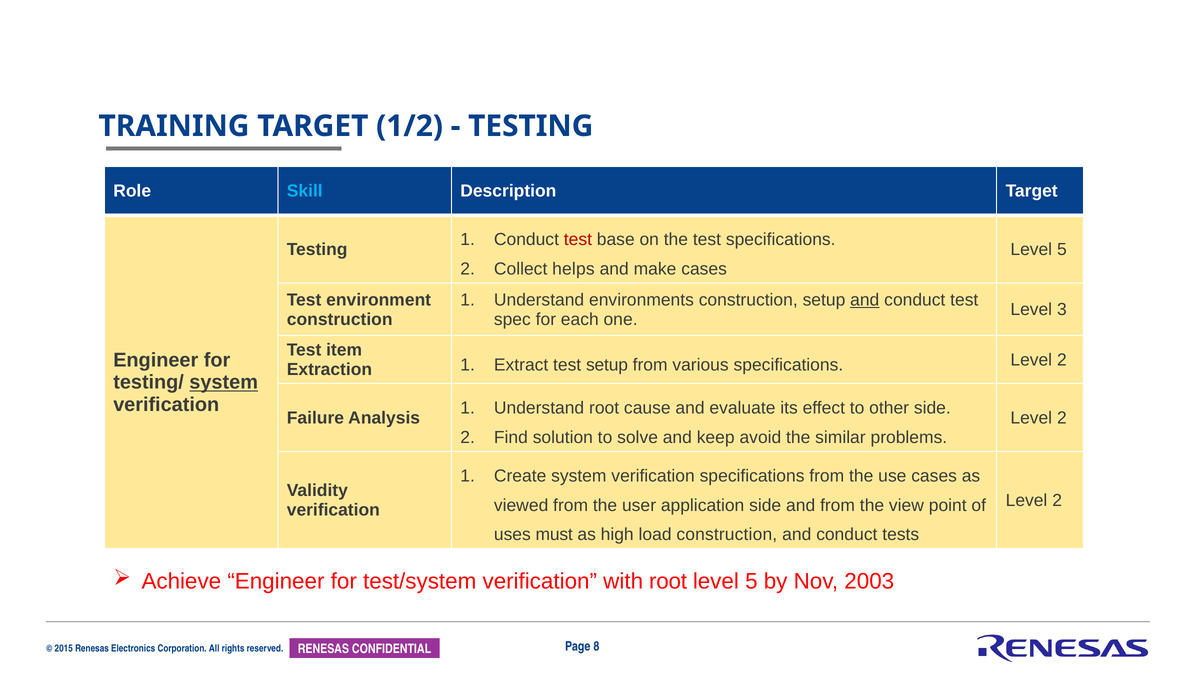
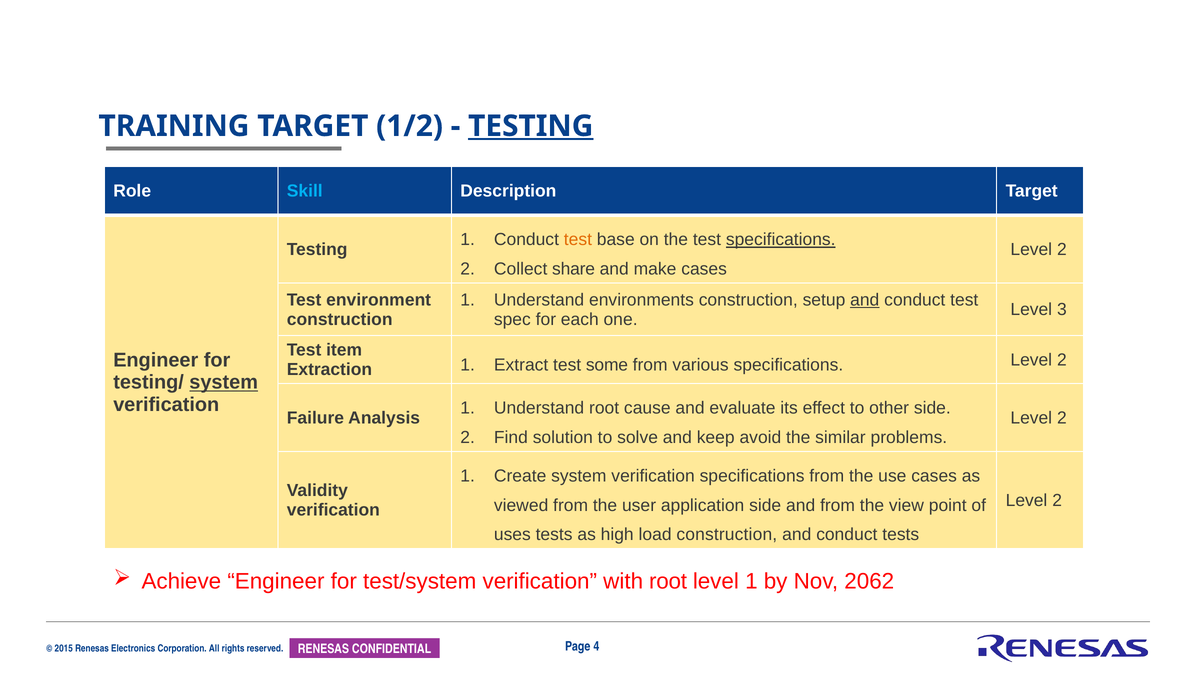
TESTING underline: none -> present (531, 126)
test colour: red -> orange (578, 240)
specifications underline: none -> present (781, 240)
5: 5 -> 2 (1062, 249)
helps: helps -> share (574, 269)
test setup: setup -> some (607, 365)
uses must: must -> tests (554, 534)
5: 5 -> 1 (751, 581)
2003: 2003 -> 2062 (869, 581)
8: 8 -> 4 (596, 646)
